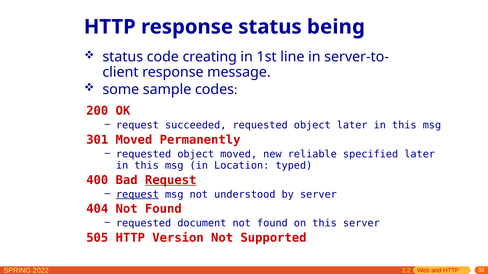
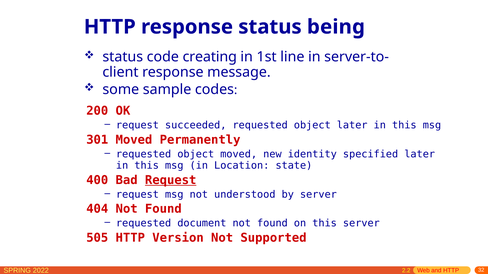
reliable: reliable -> identity (312, 154)
typed: typed -> state (294, 166)
request underline: present -> none (137, 195)
